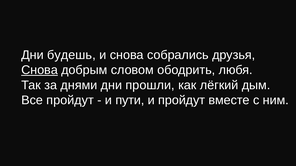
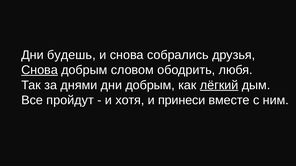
дни прошли: прошли -> добрым (150, 85)
лёгкий underline: none -> present (219, 85)
пути: пути -> хотя (130, 100)
и пройдут: пройдут -> принеси (182, 100)
